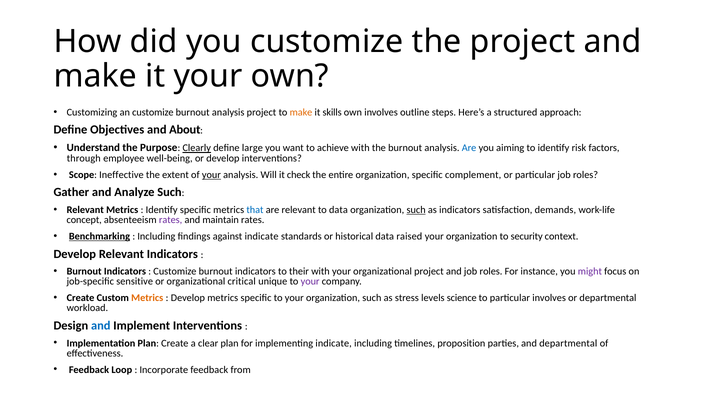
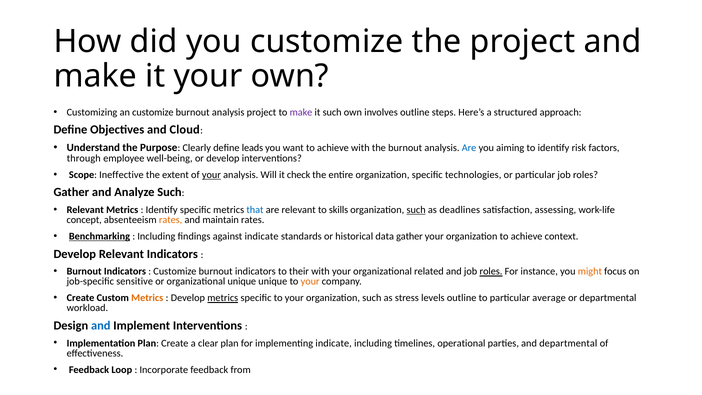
make colour: orange -> purple (301, 112)
it skills: skills -> such (332, 112)
About: About -> Cloud (185, 130)
Clearly underline: present -> none (197, 148)
large: large -> leads (252, 148)
complement: complement -> technologies (473, 175)
to data: data -> skills (339, 210)
as indicators: indicators -> deadlines (460, 210)
demands: demands -> assessing (555, 210)
rates colour: purple -> orange (171, 220)
data raised: raised -> gather (409, 236)
organization to security: security -> achieve (527, 236)
organizational project: project -> related (429, 271)
roles underline: none -> present (491, 271)
might colour: purple -> orange (590, 271)
organizational critical: critical -> unique (242, 281)
your colour: purple -> orange (310, 281)
metrics underline: none -> present (223, 298)
levels science: science -> outline (462, 298)
particular involves: involves -> average (549, 298)
proposition: proposition -> operational (461, 343)
